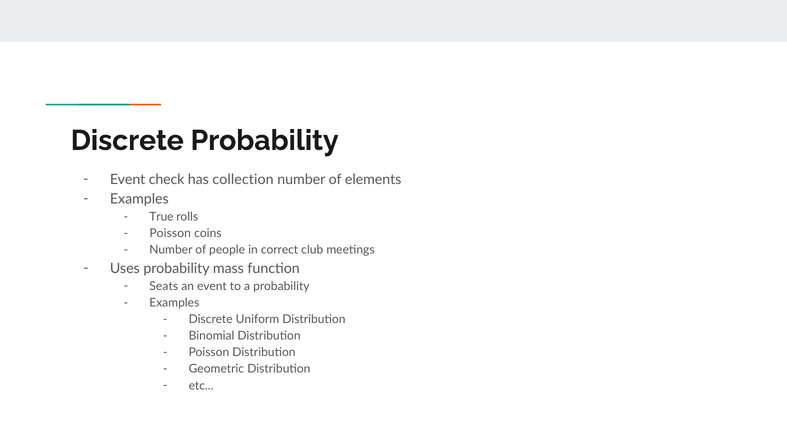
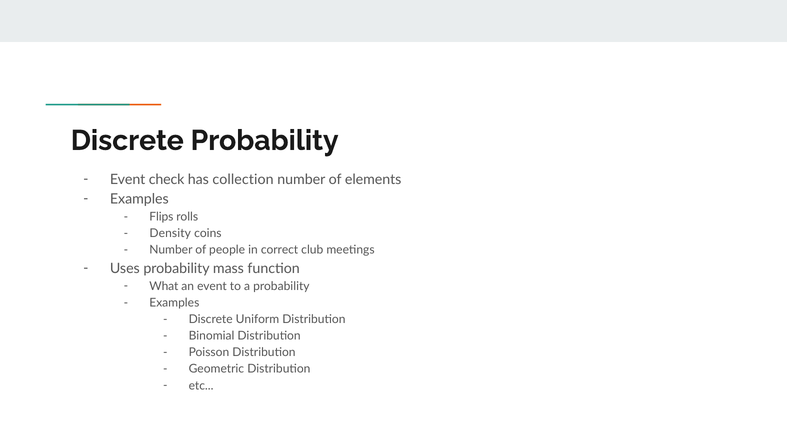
True: True -> Flips (161, 217)
Poisson: Poisson -> Density (170, 233)
Seats: Seats -> What (164, 286)
